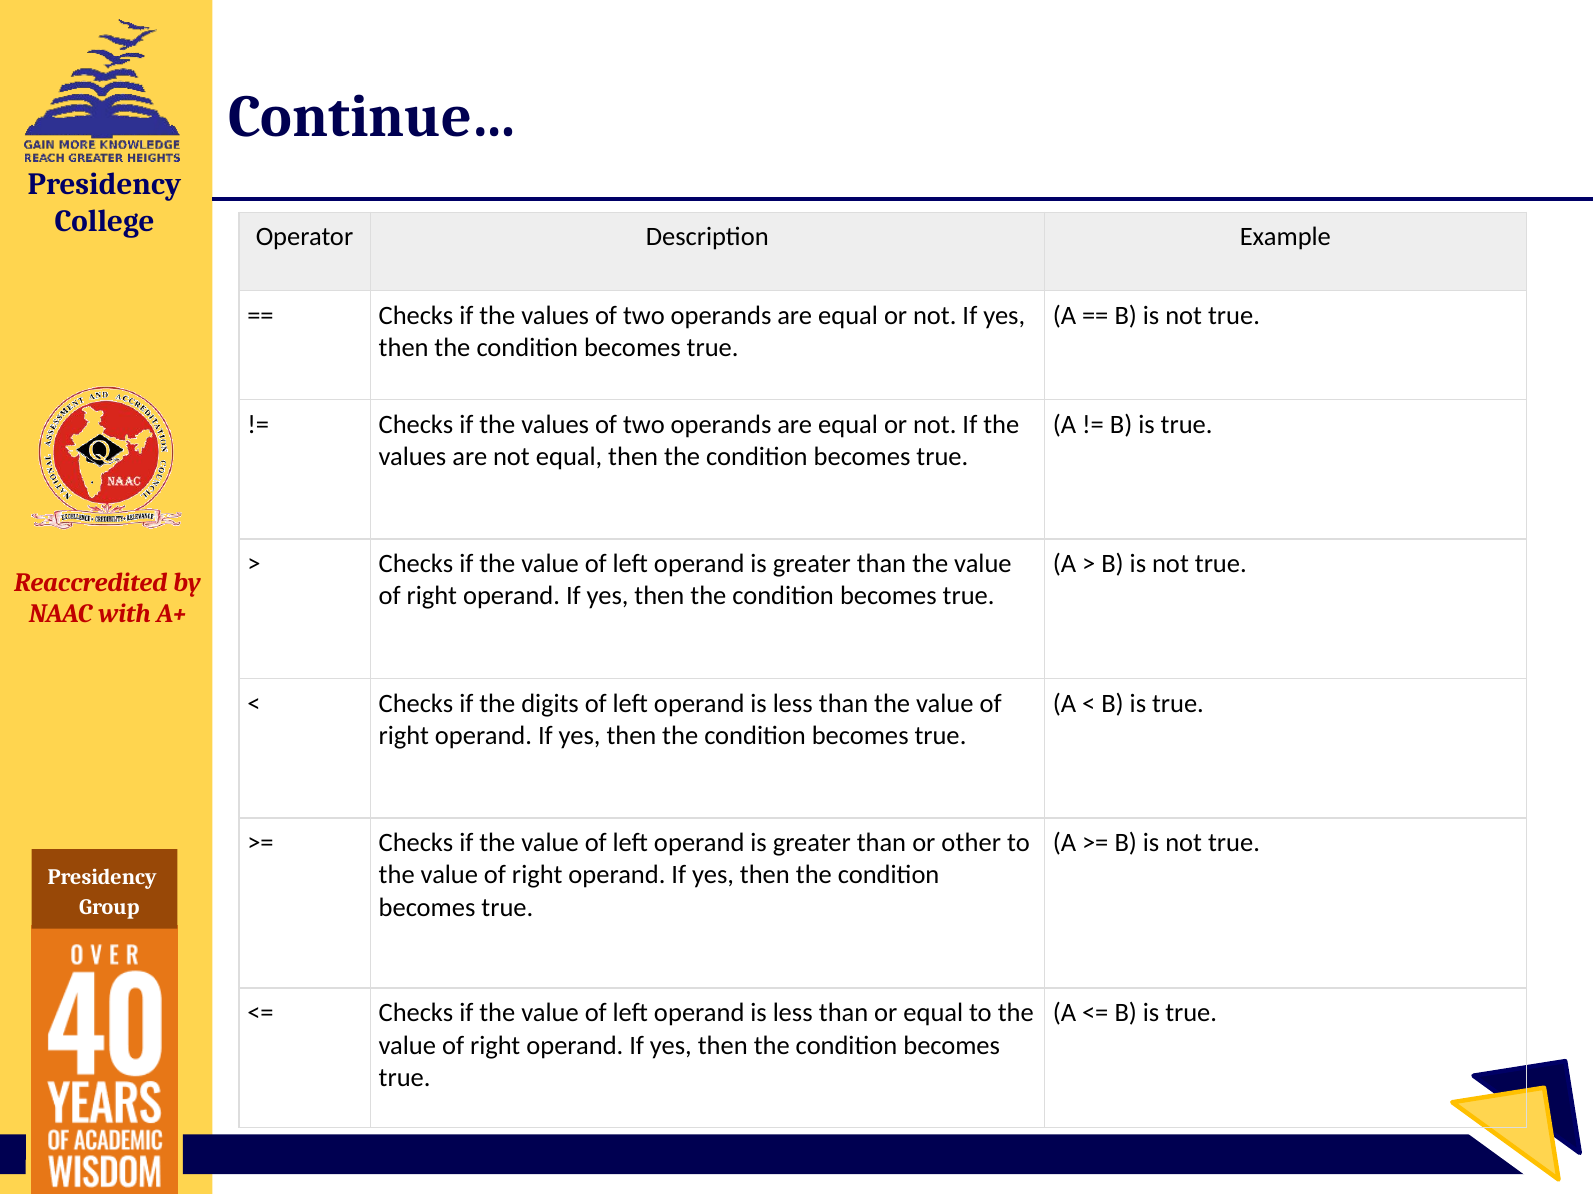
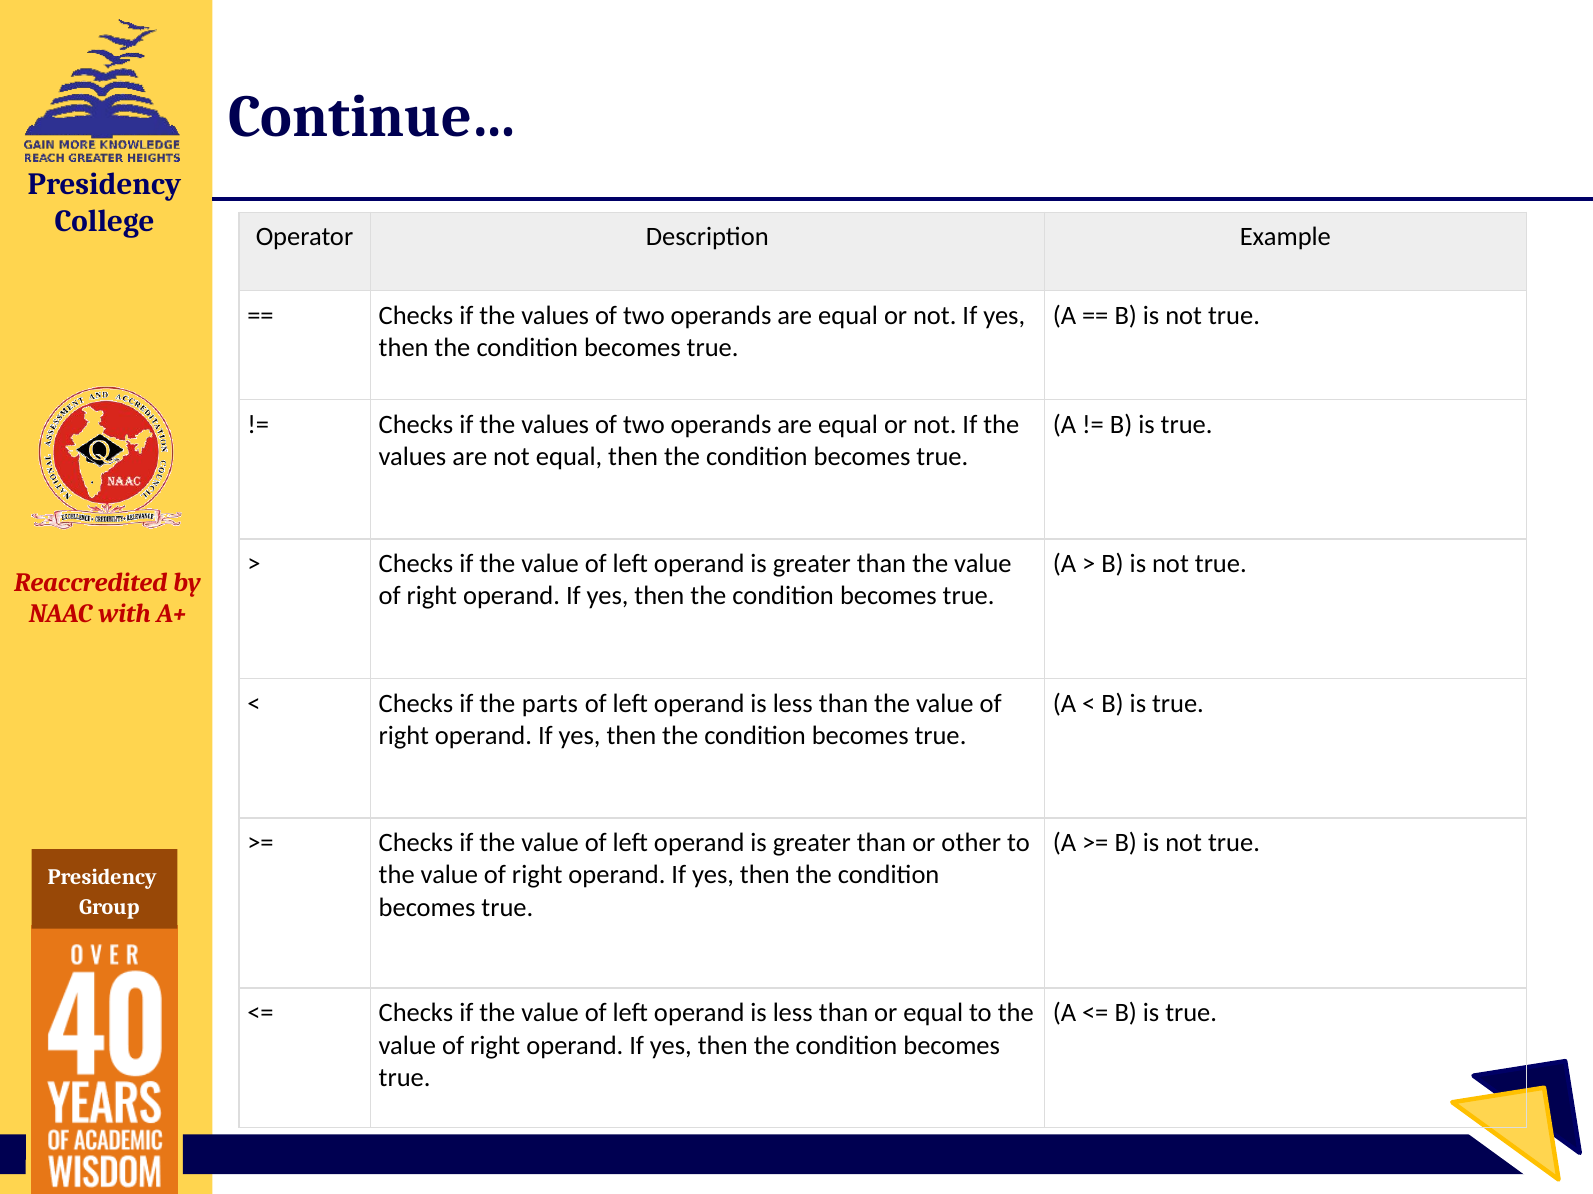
digits: digits -> parts (550, 704)
